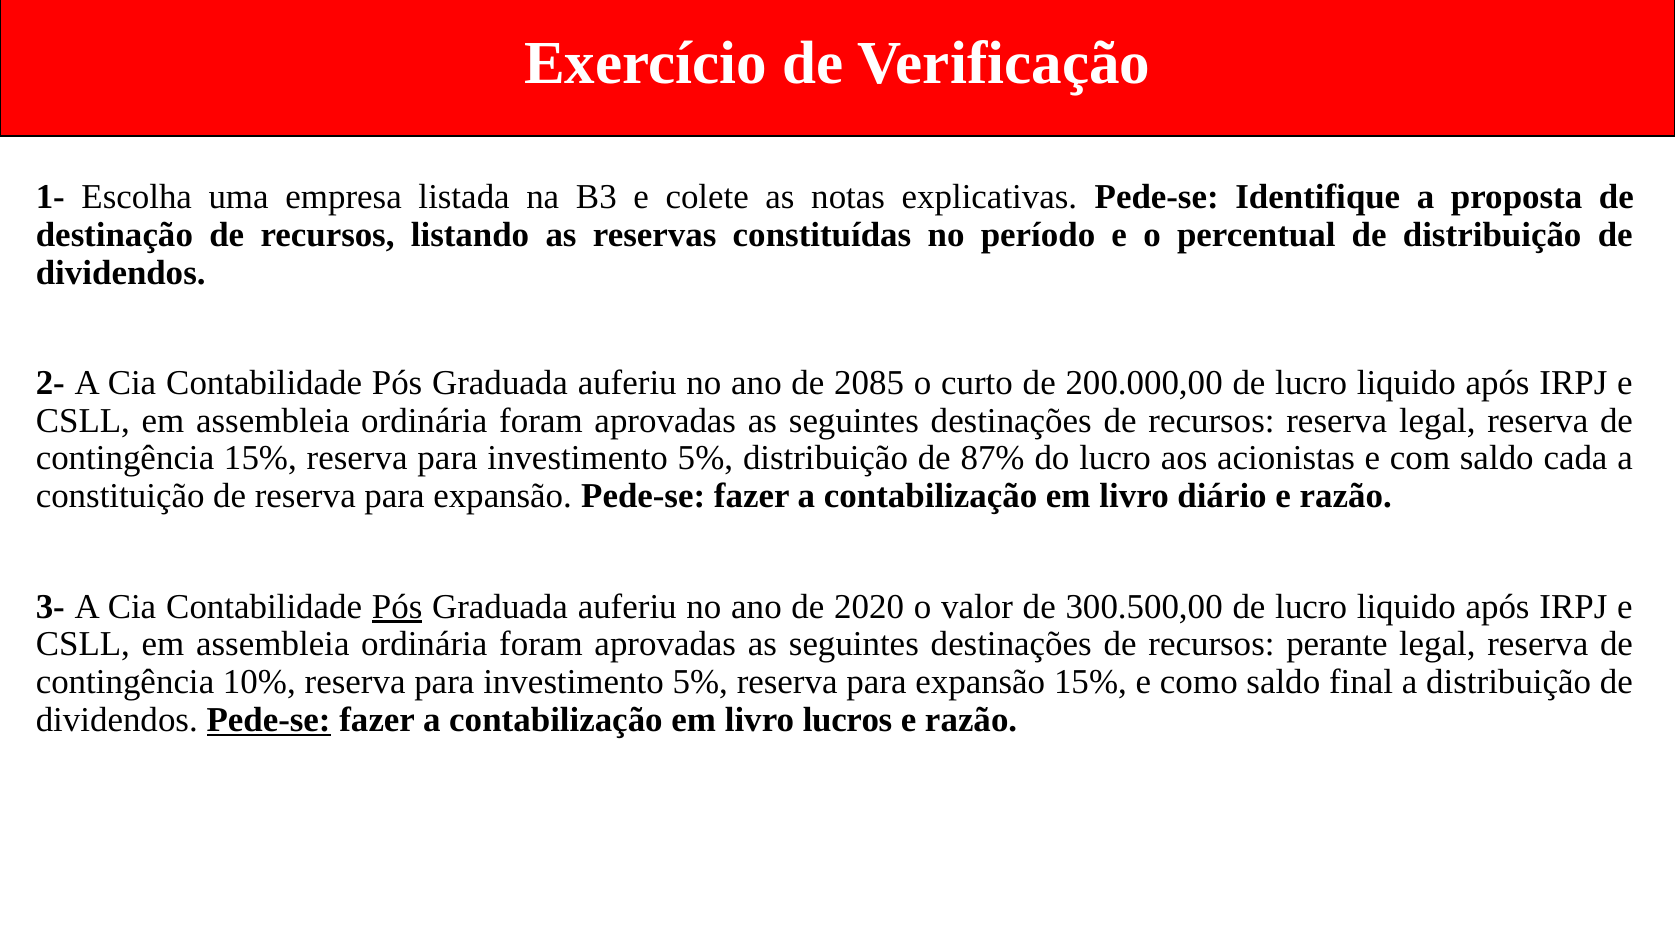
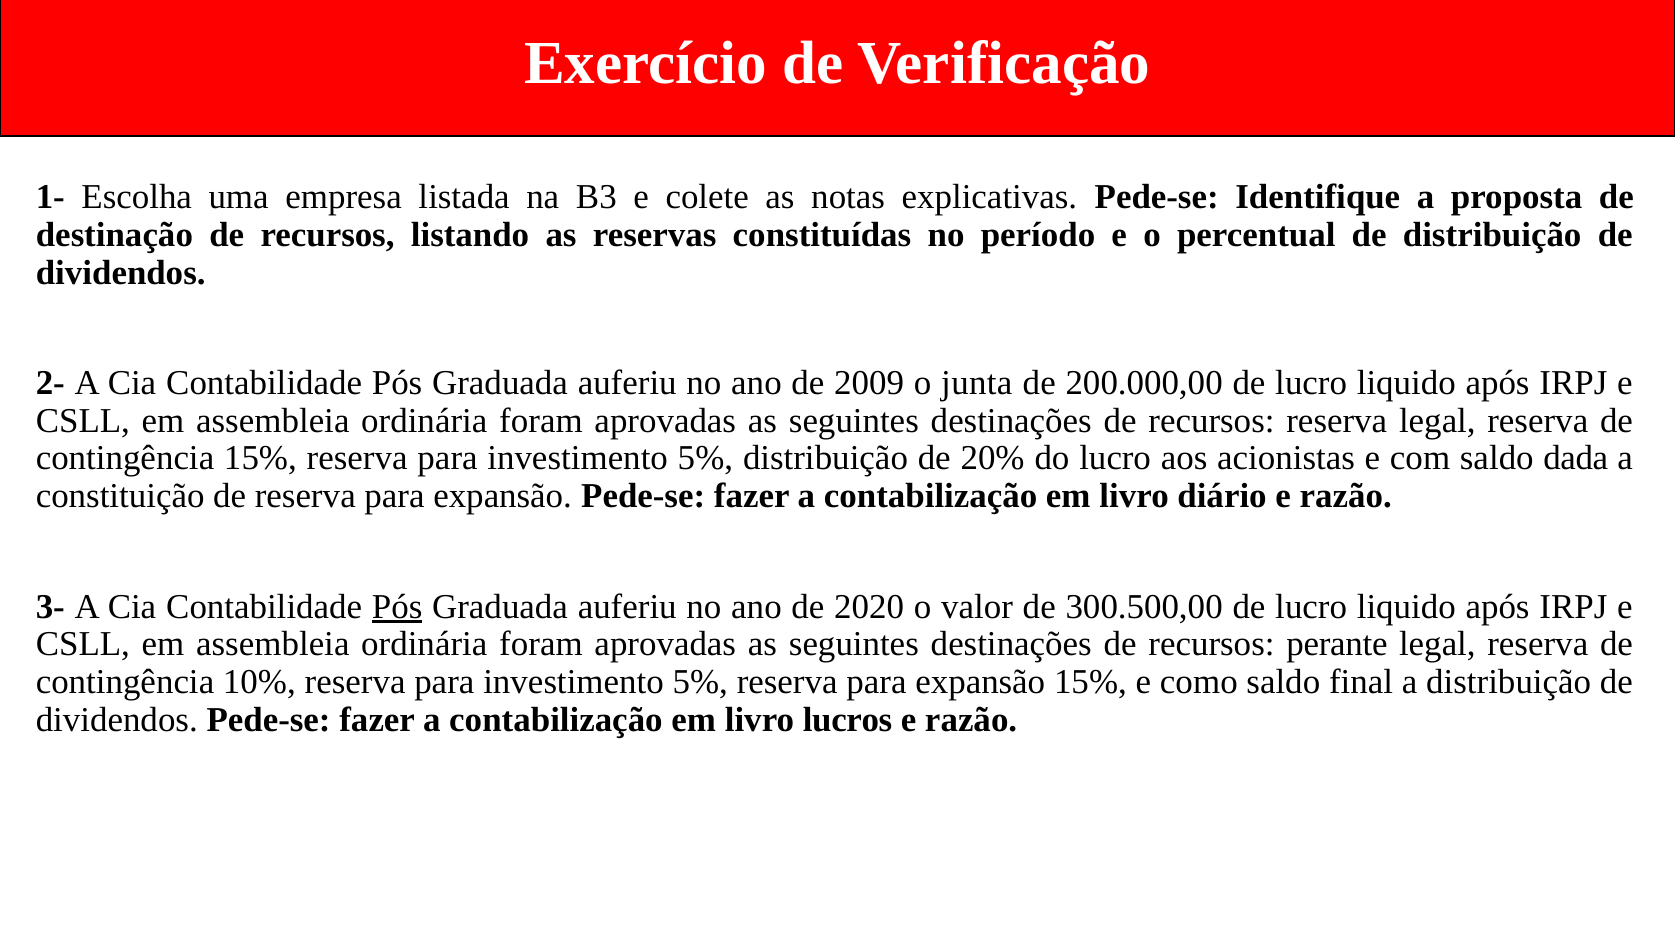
2085: 2085 -> 2009 (869, 383)
curto: curto -> junta (977, 383)
87%: 87% -> 20% (993, 458)
cada: cada -> dada (1576, 458)
Pede-se underline: present -> none (269, 720)
